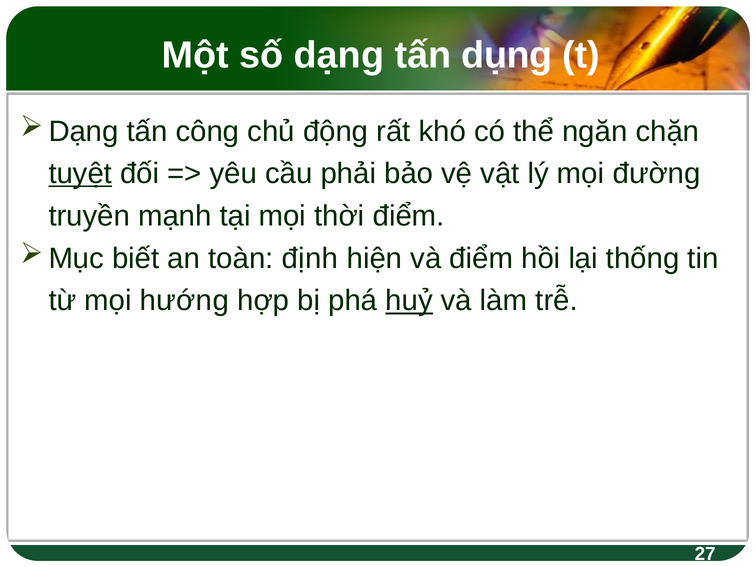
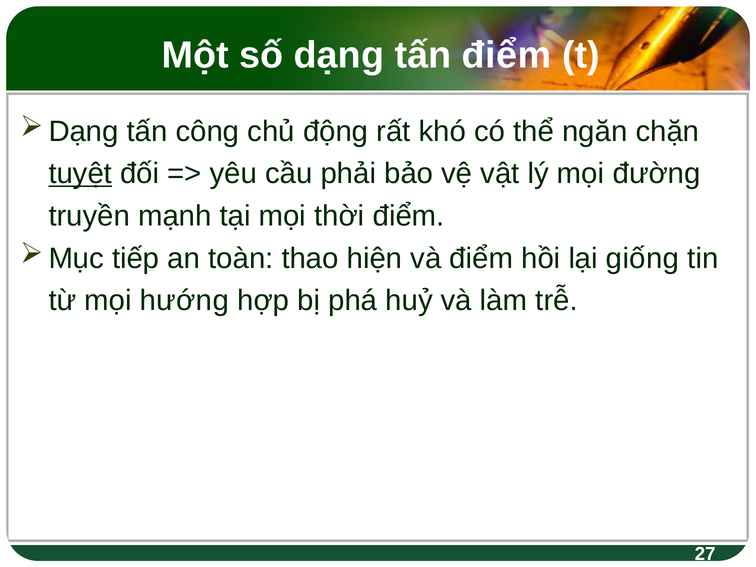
tấn dụng: dụng -> điểm (507, 55)
biết: biết -> tiếp (136, 258)
định: định -> thao (310, 258)
thống: thống -> giống (642, 258)
huỷ underline: present -> none (409, 301)
